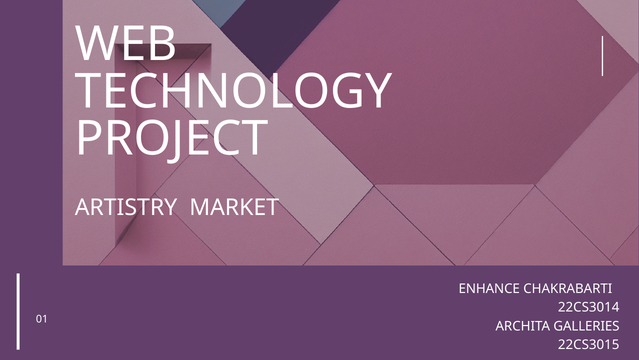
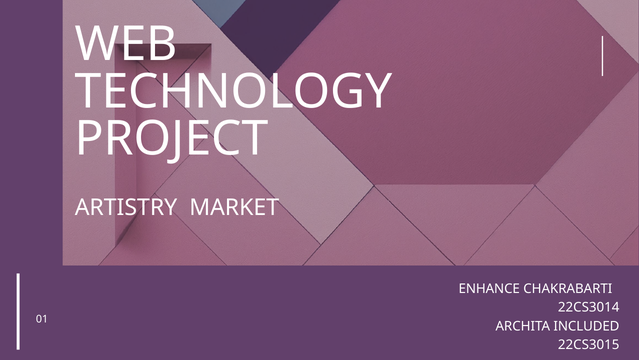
GALLERIES: GALLERIES -> INCLUDED (586, 326)
